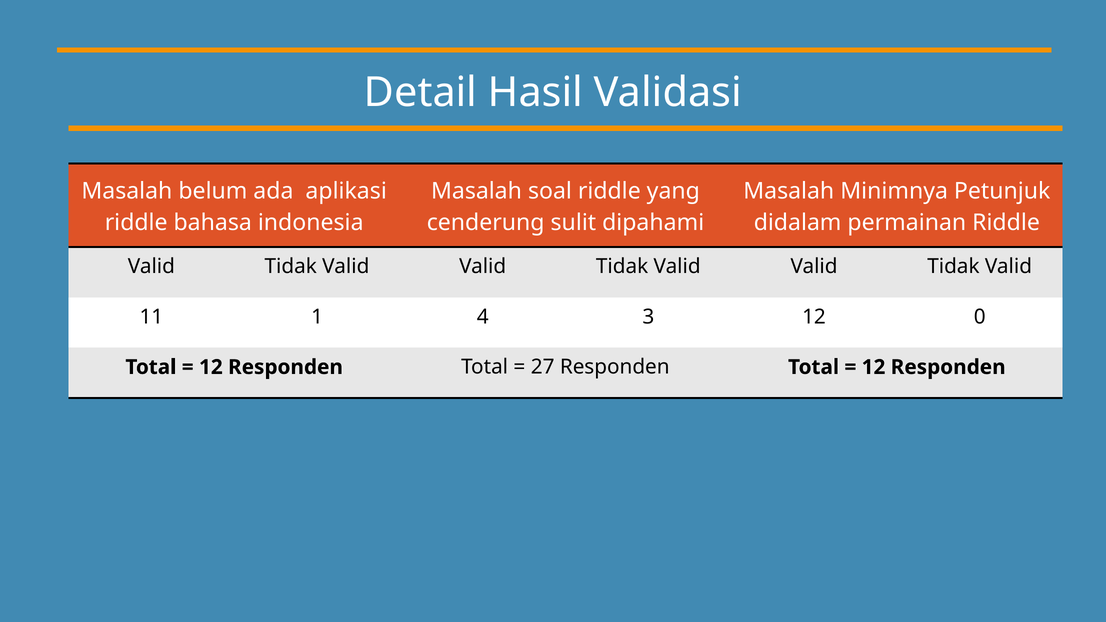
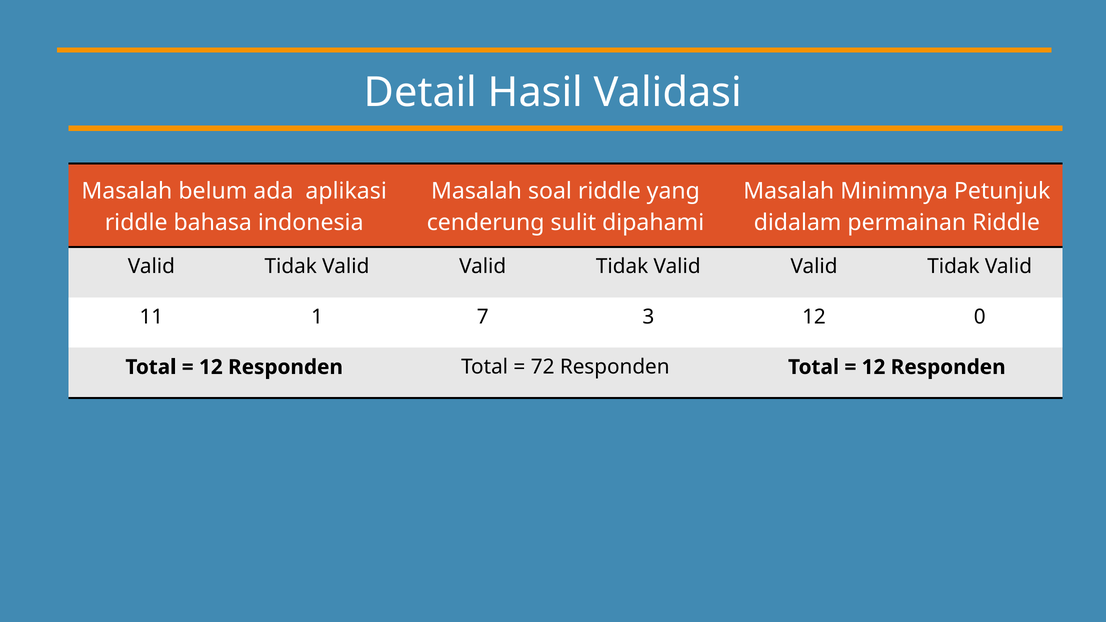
4: 4 -> 7 (483, 317)
27: 27 -> 72 (543, 367)
